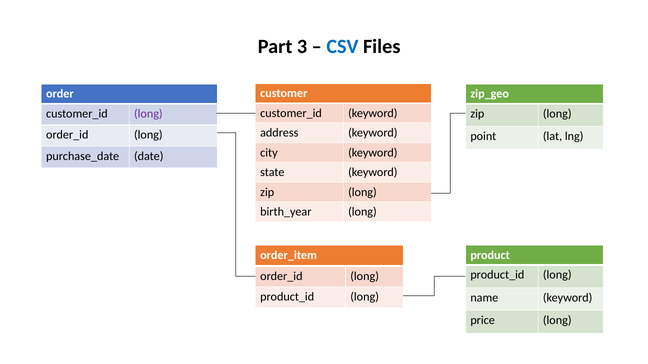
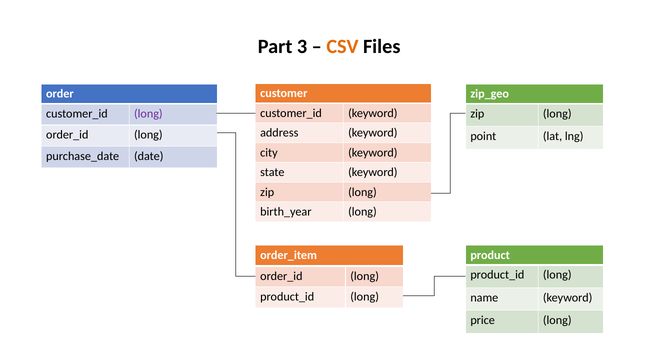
CSV colour: blue -> orange (342, 46)
